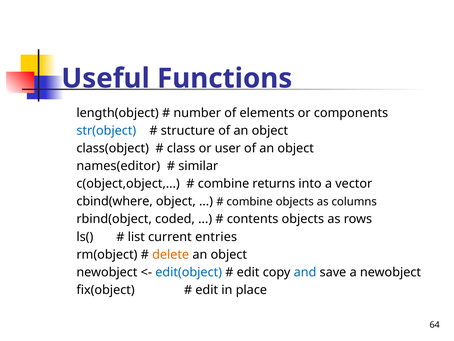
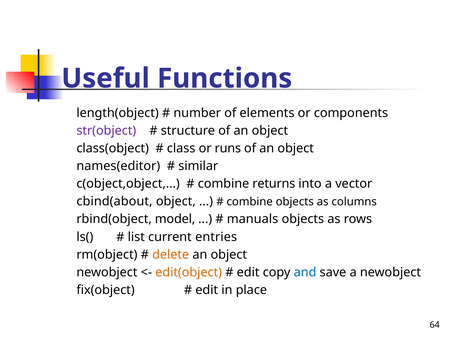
str(object colour: blue -> purple (106, 131)
user: user -> runs (228, 148)
cbind(where: cbind(where -> cbind(about (114, 201)
coded: coded -> model (175, 219)
contents: contents -> manuals (253, 219)
edit(object colour: blue -> orange (189, 272)
